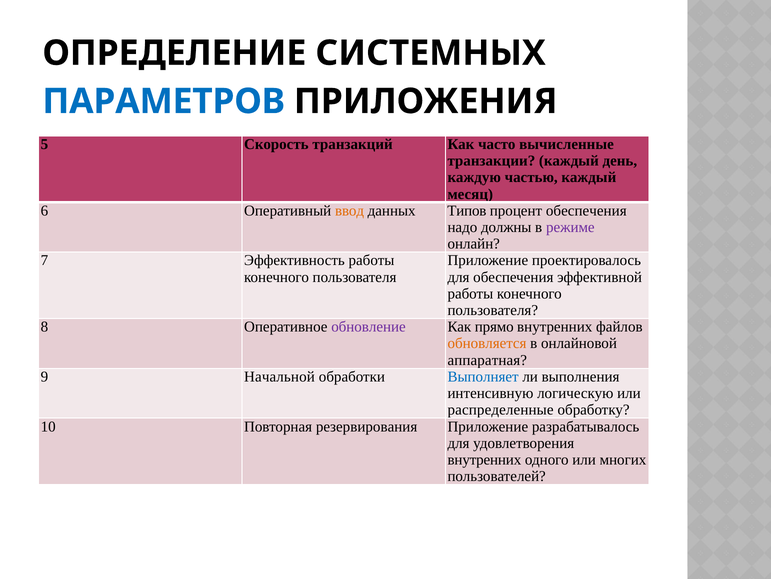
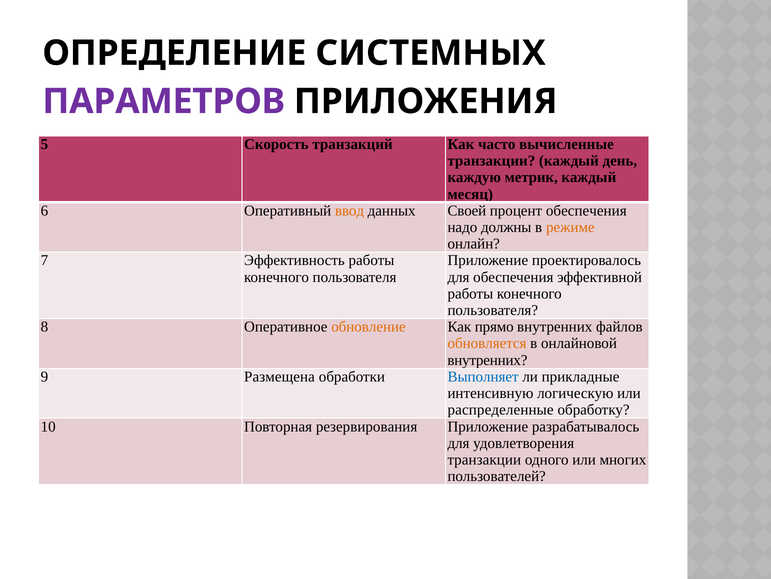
ПАРАМЕТРОВ colour: blue -> purple (164, 101)
частью: частью -> метрик (531, 177)
Типов: Типов -> Своей (467, 210)
режиме colour: purple -> orange (570, 227)
обновление colour: purple -> orange (368, 327)
аппаратная: аппаратная -> внутренних (487, 360)
Начальной: Начальной -> Размещена (279, 376)
выполнения: выполнения -> прикладные (581, 376)
внутренних: внутренних -> транзакции (484, 459)
